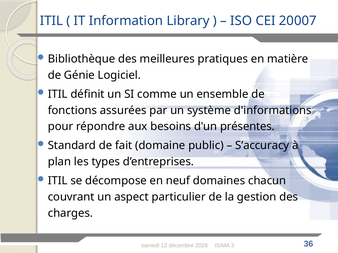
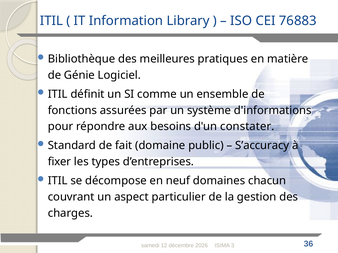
20007: 20007 -> 76883 (298, 21)
présentes: présentes -> constater (247, 127)
plan: plan -> fixer (59, 162)
